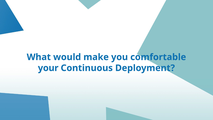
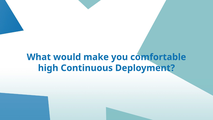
your: your -> high (48, 68)
